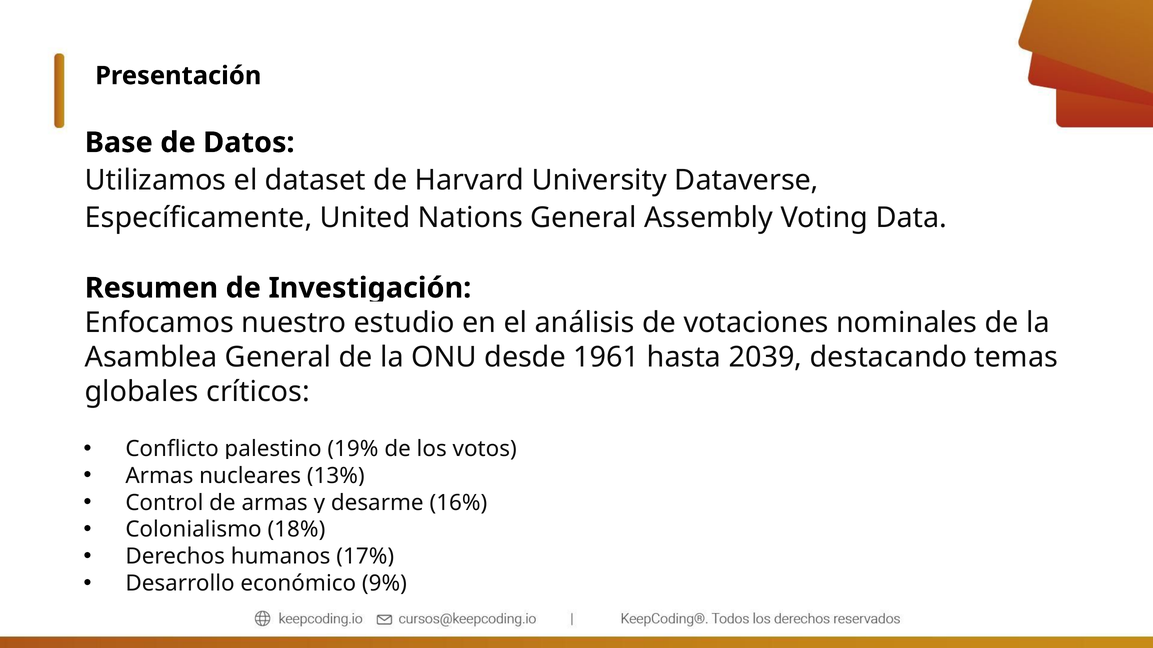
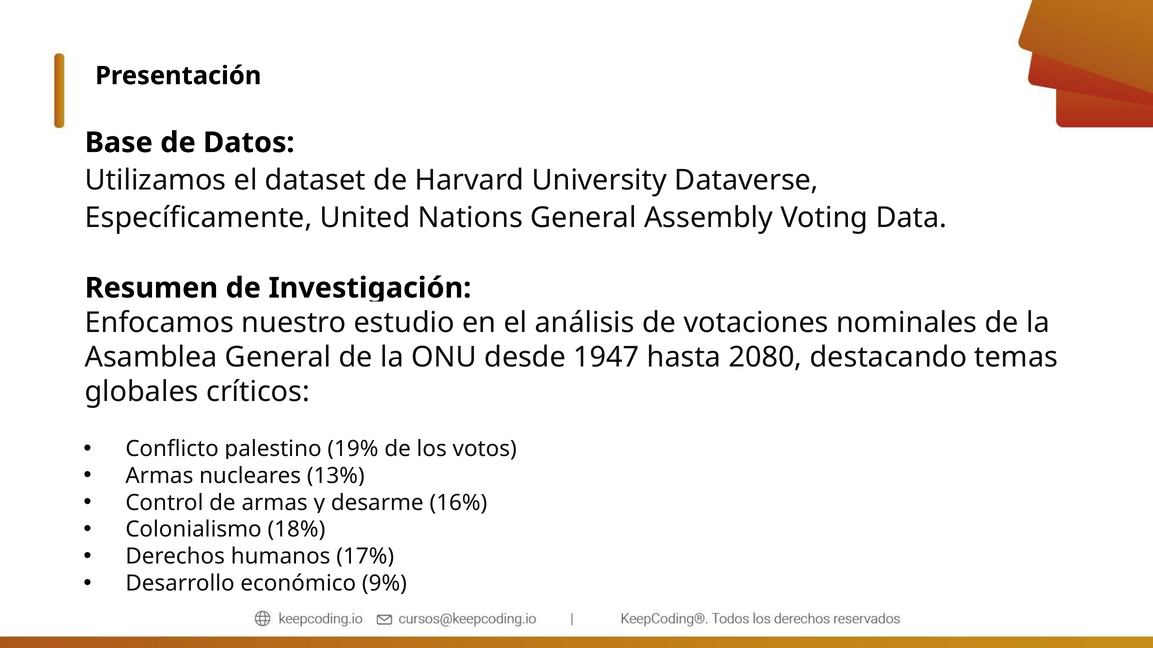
1961: 1961 -> 1947 (606, 357)
2039: 2039 -> 2080 (765, 357)
